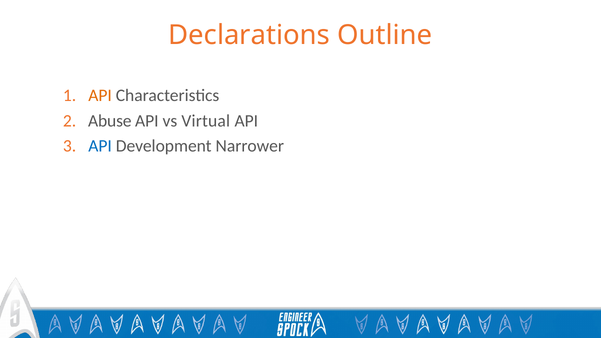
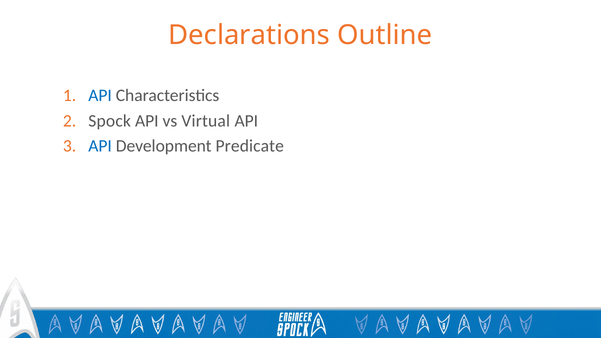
API colour: orange -> blue (100, 96)
Abuse: Abuse -> Spock (110, 121)
Narrower: Narrower -> Predicate (250, 146)
